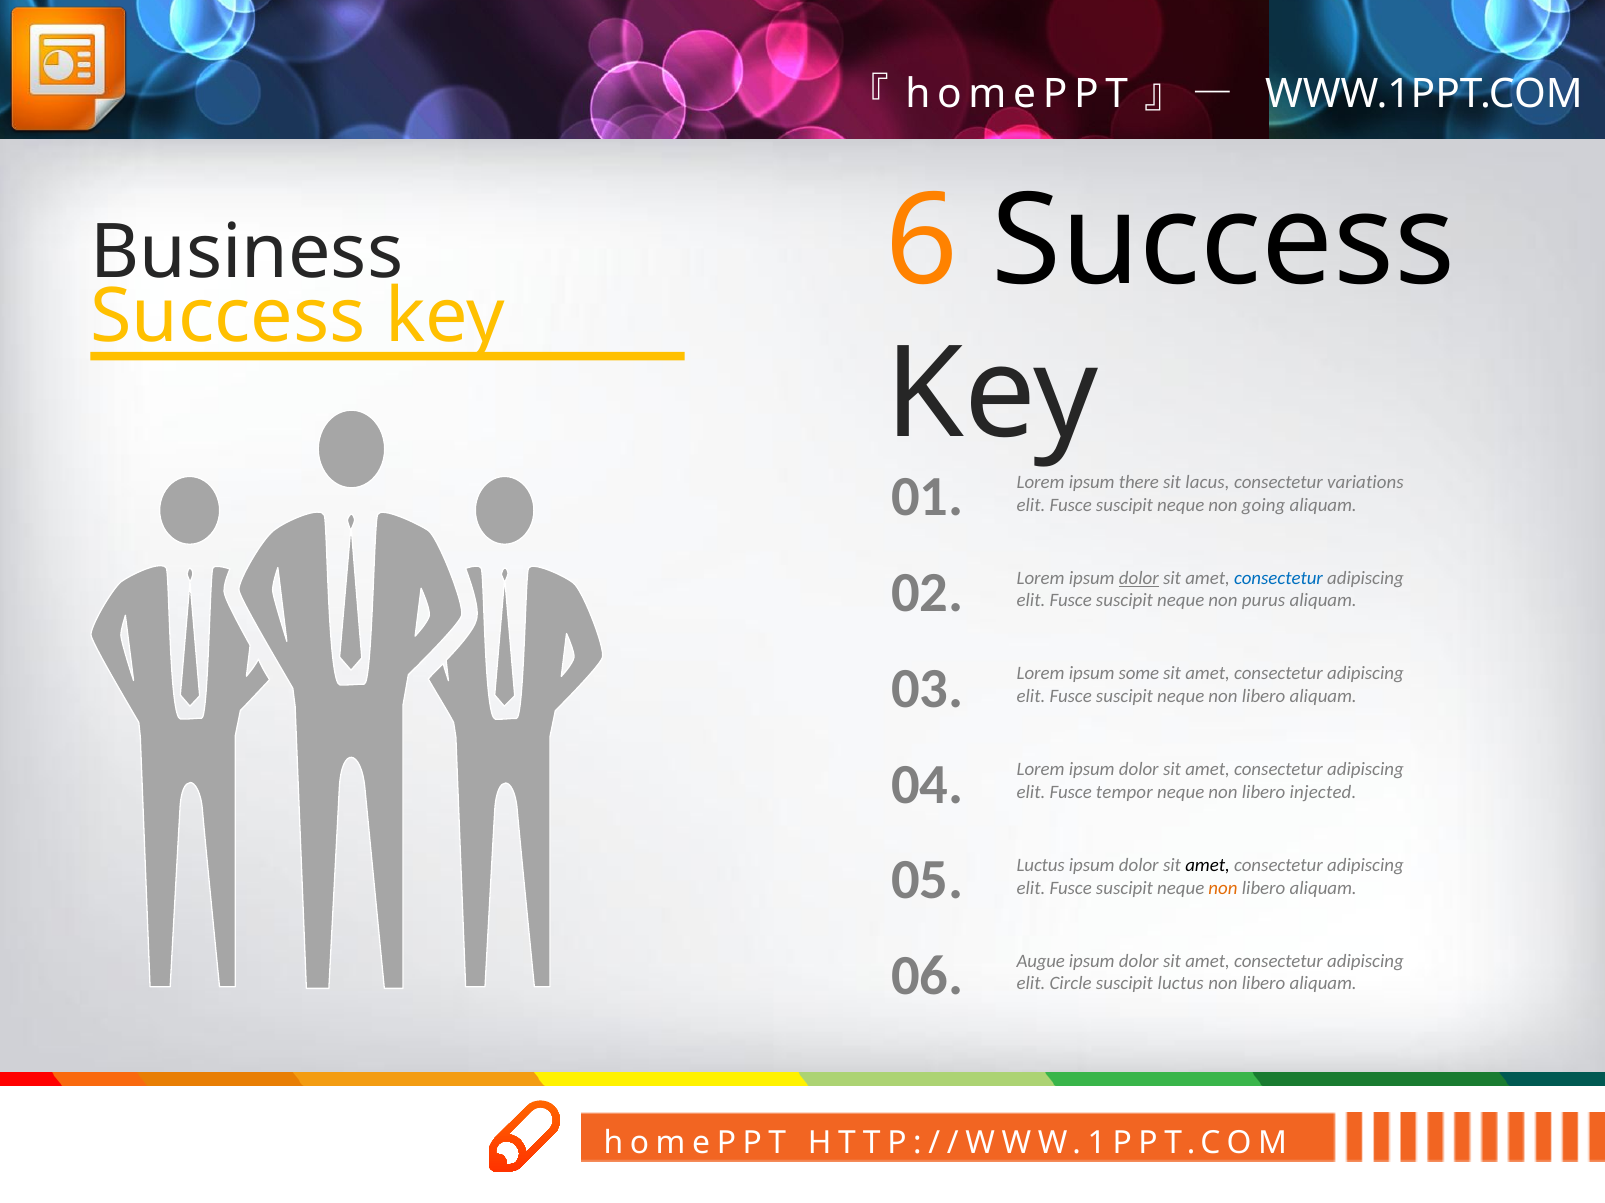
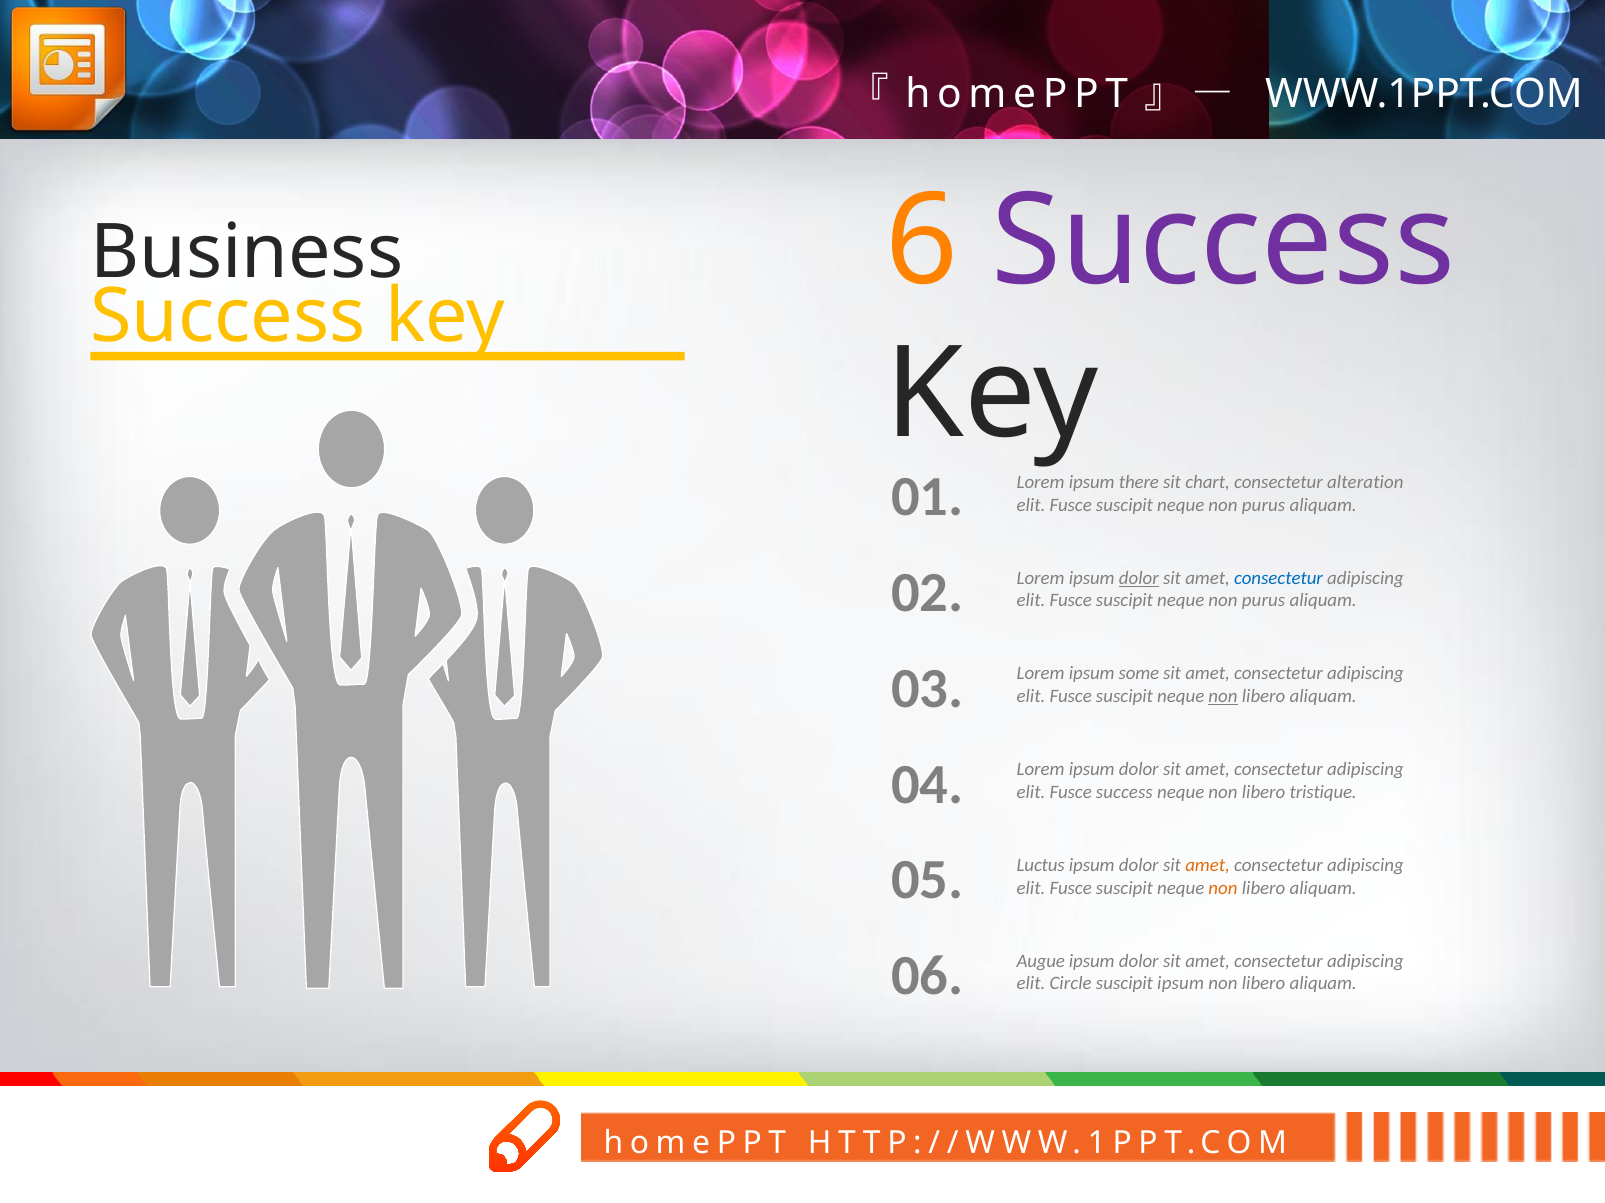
Success colour: black -> purple (1223, 242)
lacus: lacus -> chart (1208, 483)
variations: variations -> alteration (1365, 483)
going: going -> purus (1264, 505)
non underline: none -> present (1223, 697)
Fusce tempor: tempor -> success (1124, 793)
injected: injected -> tristique (1323, 793)
amet colour: black -> orange (1208, 866)
suscipit luctus: luctus -> ipsum (1181, 984)
